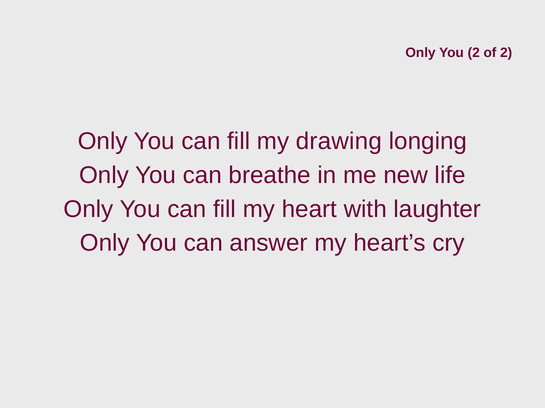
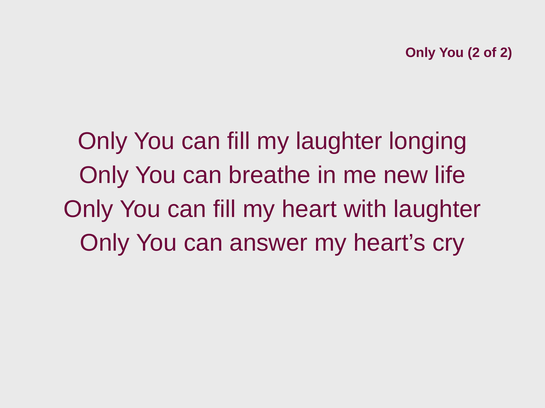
my drawing: drawing -> laughter (339, 142)
